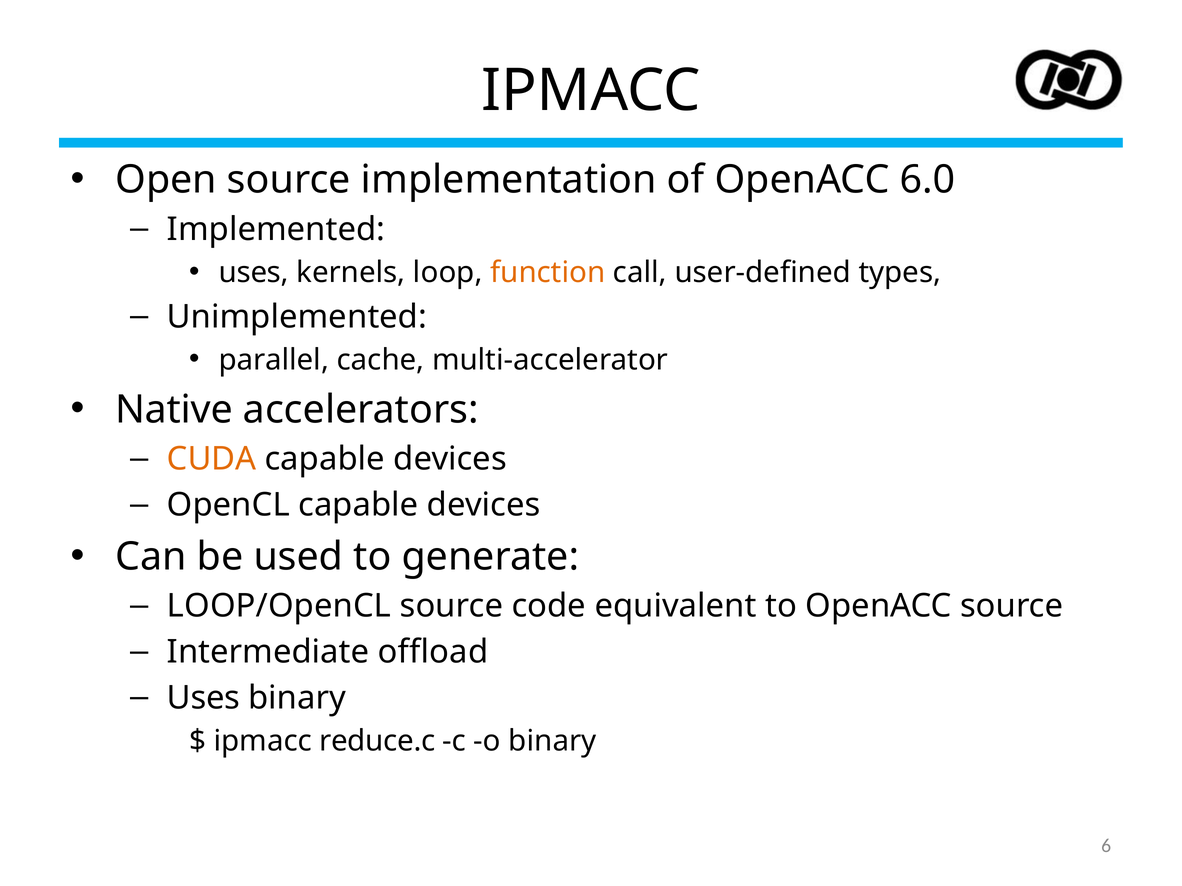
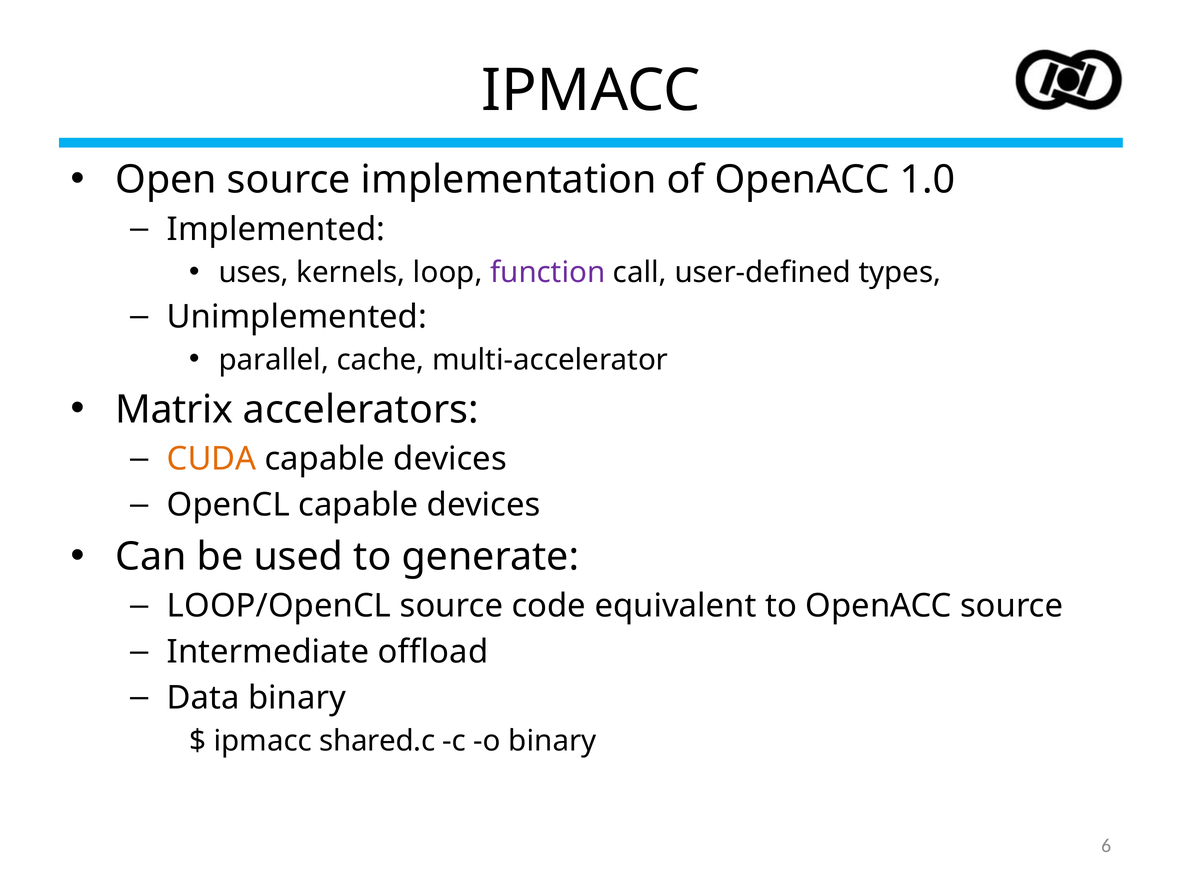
6.0: 6.0 -> 1.0 (928, 180)
function colour: orange -> purple (548, 273)
Native: Native -> Matrix (174, 410)
Uses: Uses -> Data (203, 698)
reduce.c: reduce.c -> shared.c (377, 742)
